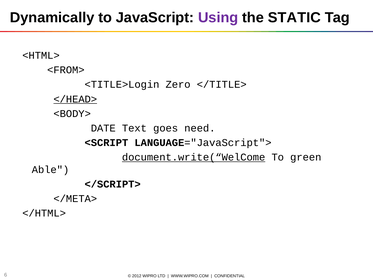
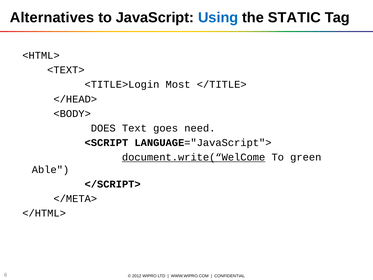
Dynamically: Dynamically -> Alternatives (52, 18)
Using colour: purple -> blue (218, 18)
<FROM>: <FROM> -> <TEXT> (66, 70)
Zero: Zero -> Most (178, 84)
</HEAD> underline: present -> none (75, 99)
DATE: DATE -> DOES (103, 128)
